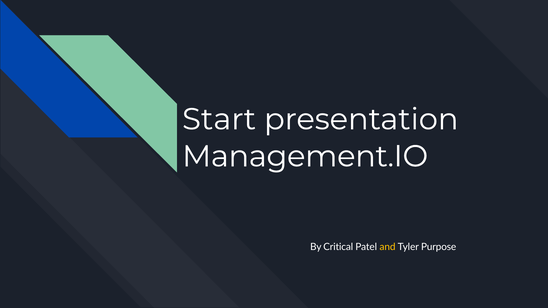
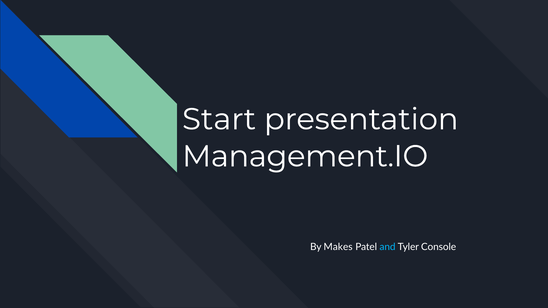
Critical: Critical -> Makes (338, 247)
and colour: yellow -> light blue (387, 247)
Purpose: Purpose -> Console (439, 247)
